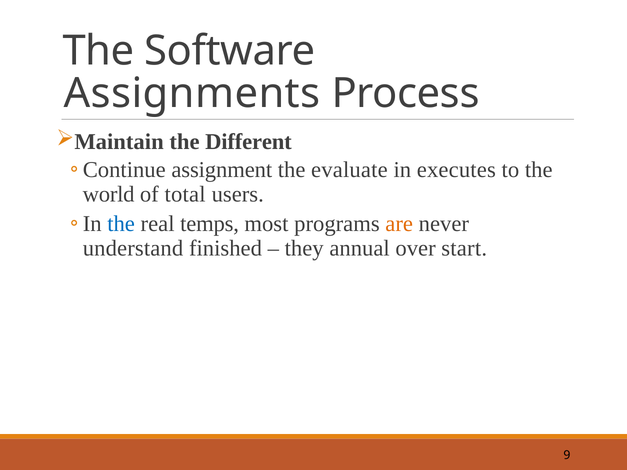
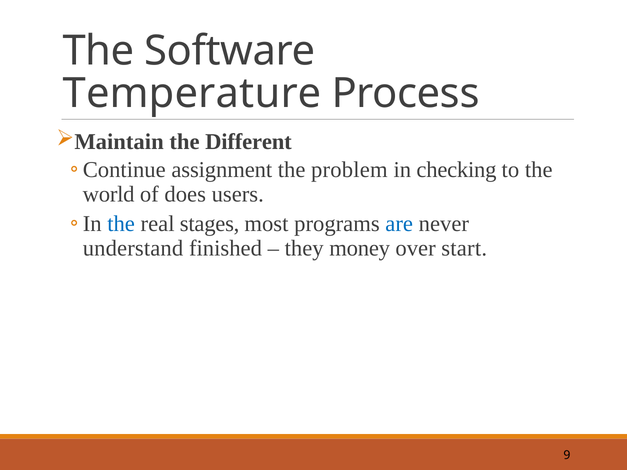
Assignments: Assignments -> Temperature (192, 94)
evaluate: evaluate -> problem (349, 170)
executes: executes -> checking (457, 170)
total: total -> does (185, 194)
temps: temps -> stages (210, 224)
are colour: orange -> blue (399, 224)
annual: annual -> money (360, 249)
